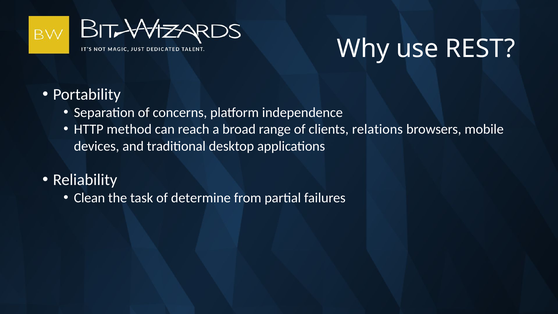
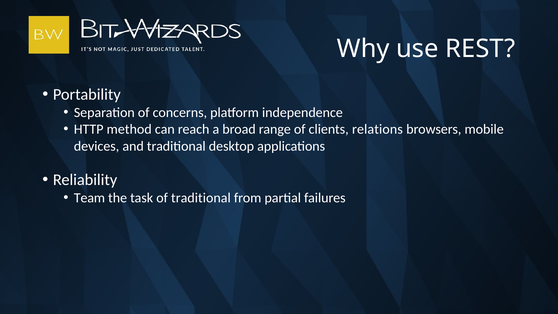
Clean: Clean -> Team (89, 198)
of determine: determine -> traditional (201, 198)
